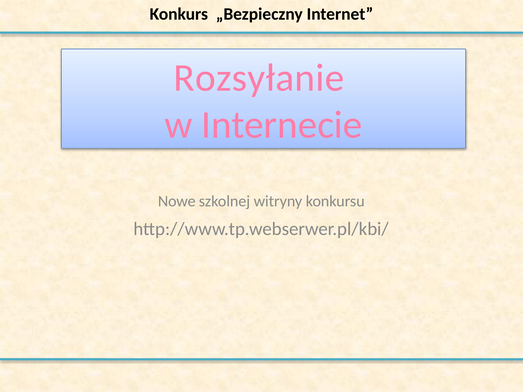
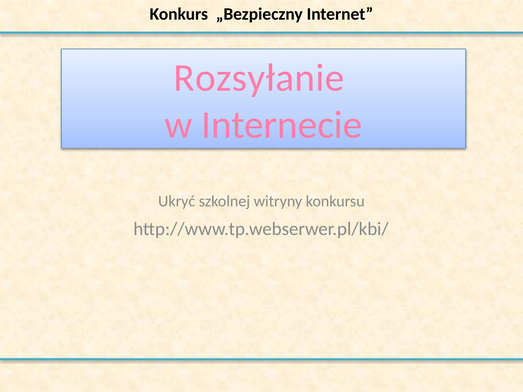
Nowe: Nowe -> Ukryć (177, 201)
